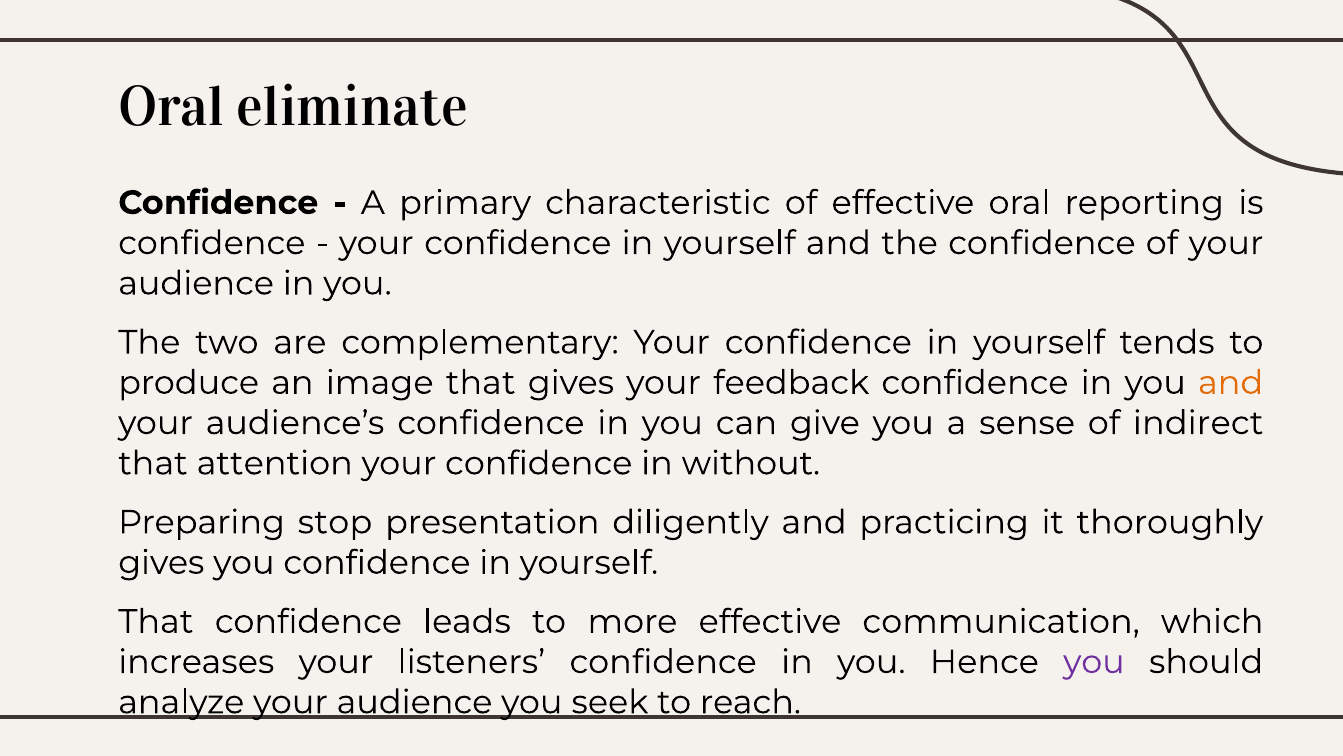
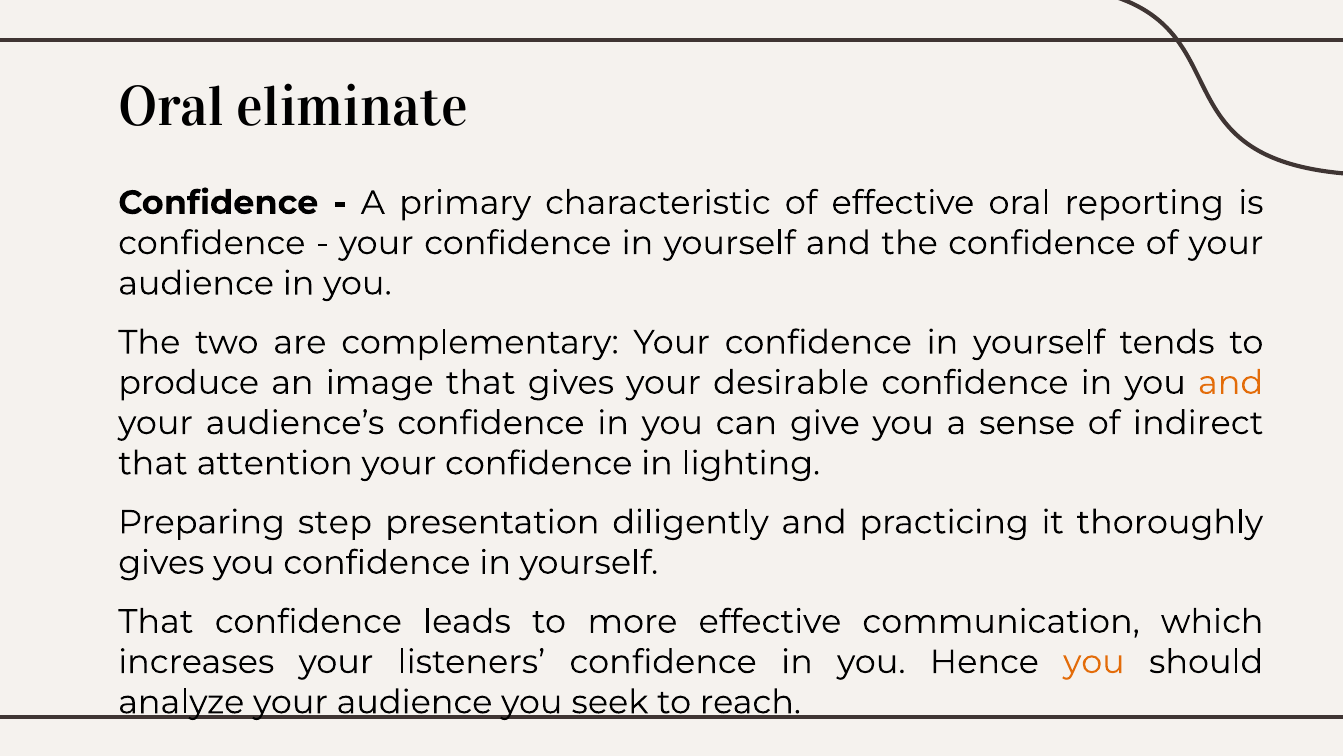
feedback: feedback -> desirable (791, 382)
without: without -> lighting (751, 463)
stop: stop -> step (335, 522)
you colour: purple -> orange (1094, 662)
